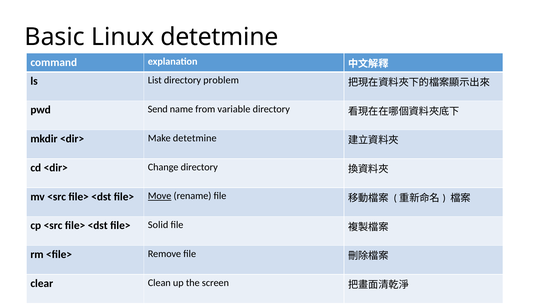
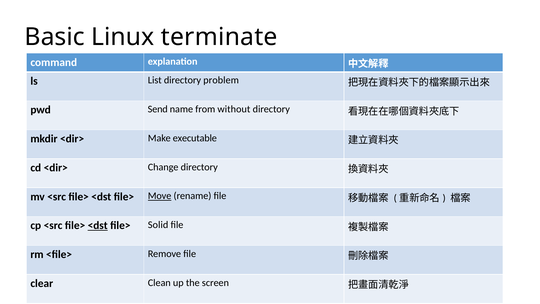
Linux detetmine: detetmine -> terminate (219, 37)
variable: variable -> without (234, 109)
Make detetmine: detetmine -> executable (195, 138)
<dst underline: none -> present (98, 225)
